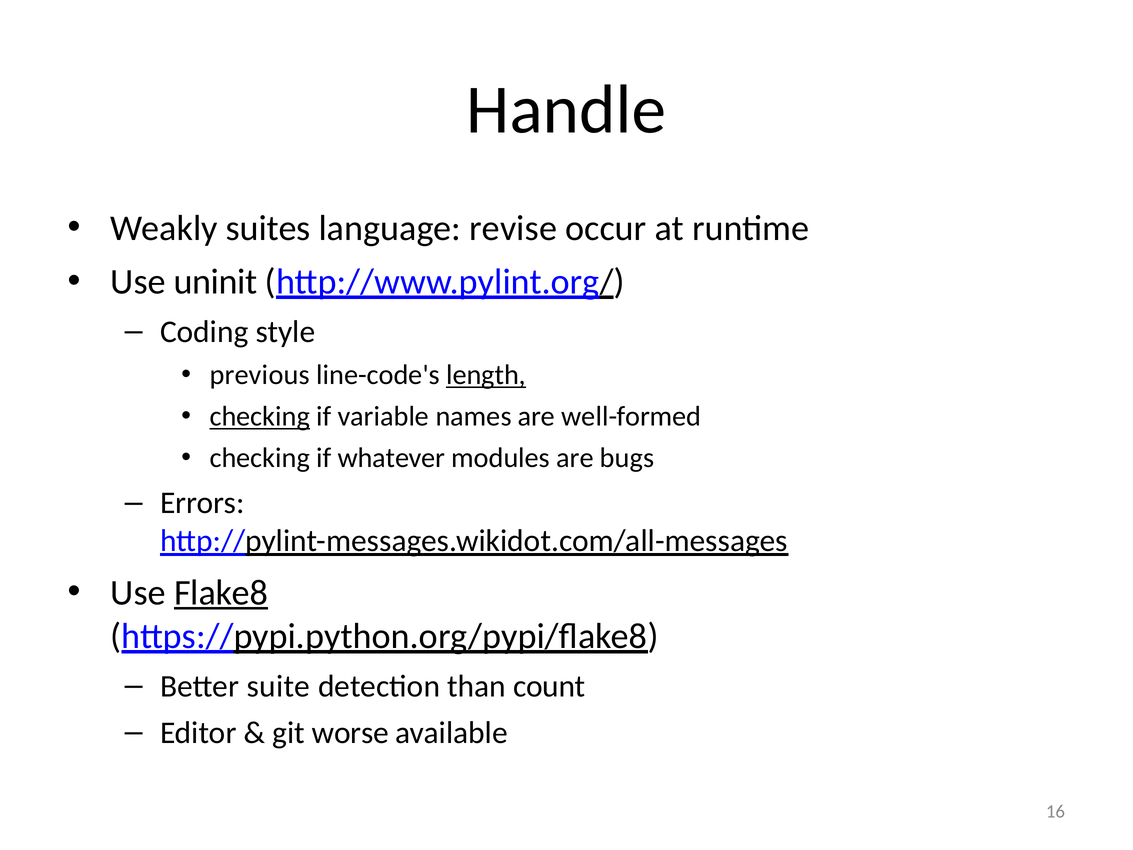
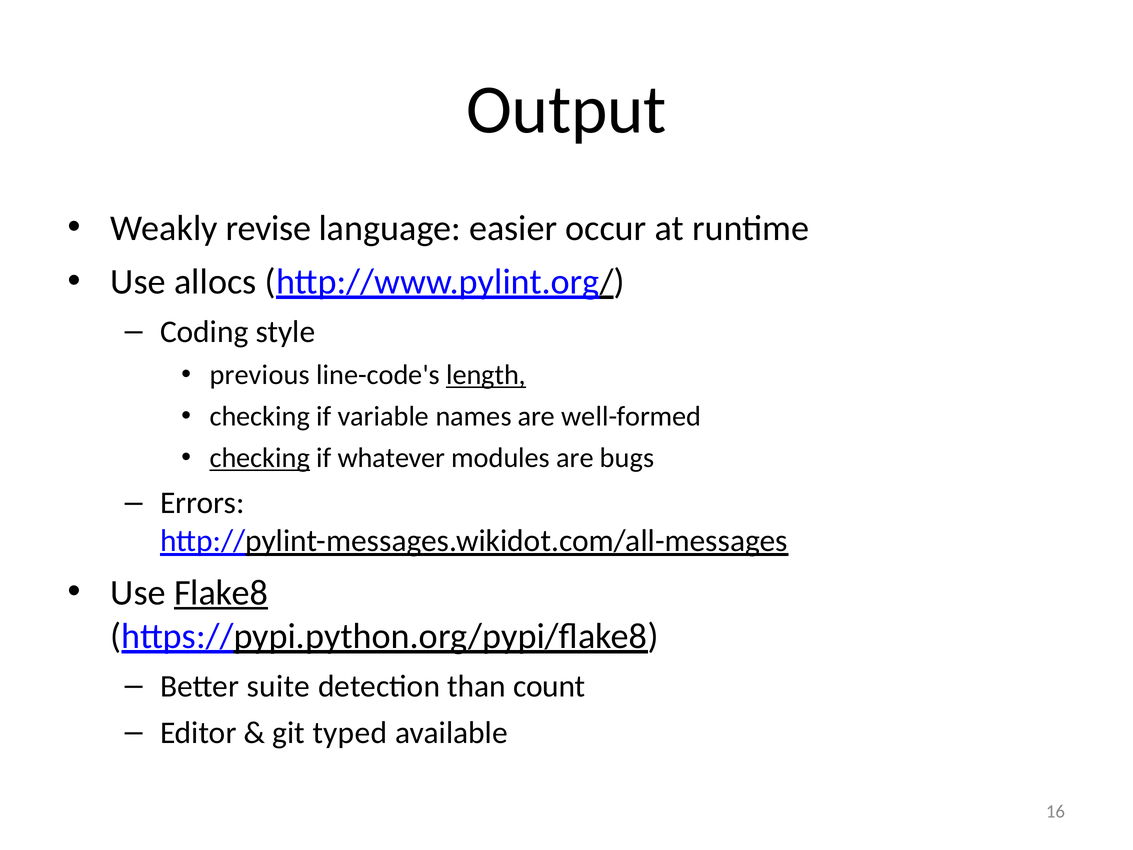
Handle: Handle -> Output (566, 110)
suites: suites -> revise (268, 228)
revise: revise -> easier (513, 228)
uninit: uninit -> allocs (215, 282)
checking underline: present -> none (260, 416)
checking underline: none -> present (260, 458)
worse: worse -> typed (350, 733)
